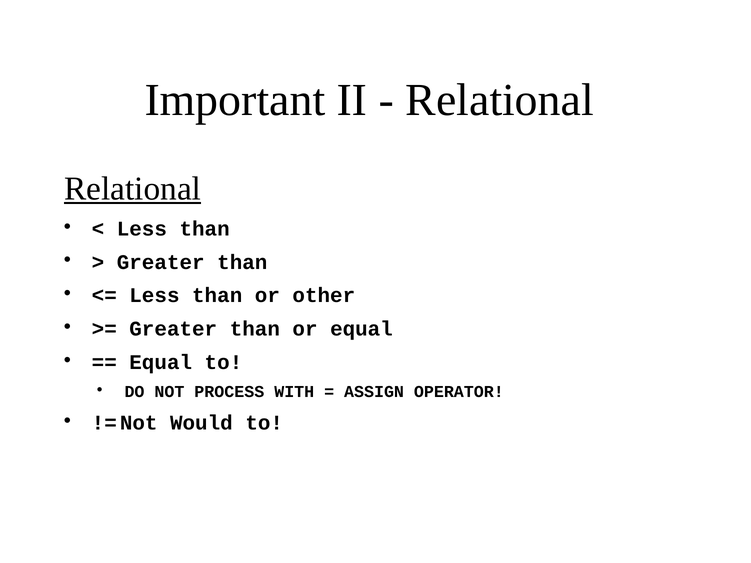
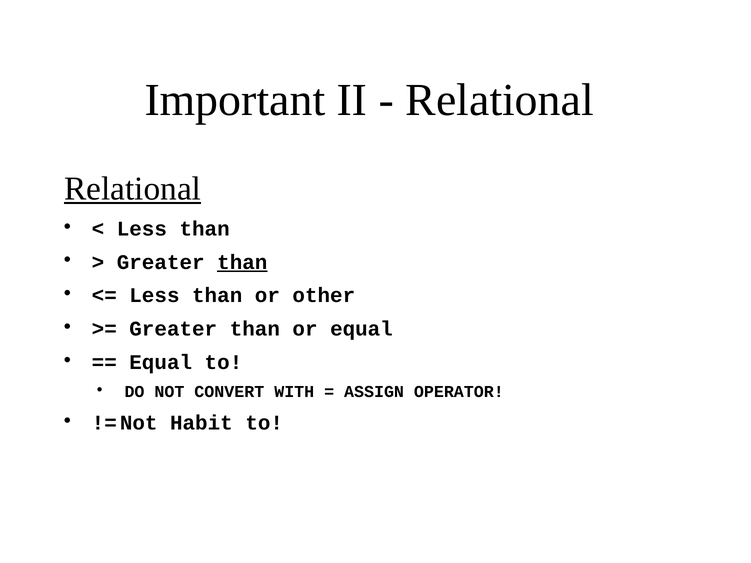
than underline: none -> present (242, 262)
PROCESS: PROCESS -> CONVERT (229, 392)
Would: Would -> Habit (201, 423)
